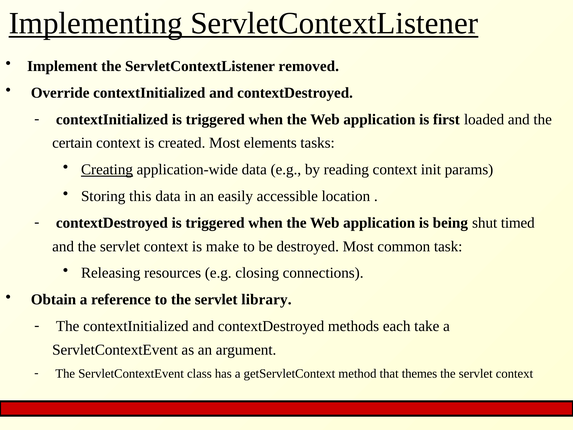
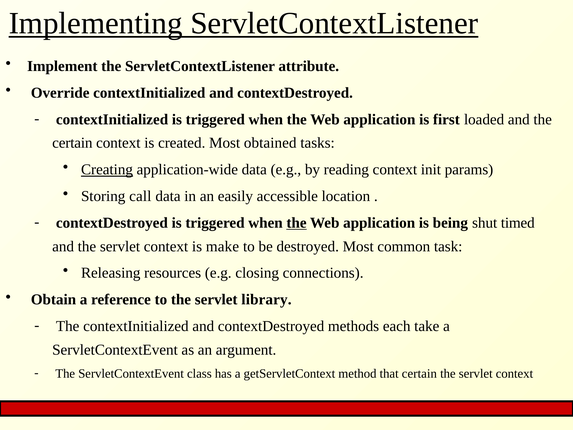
removed: removed -> attribute (309, 66)
elements: elements -> obtained (270, 143)
this: this -> call (140, 196)
the underline: none -> present (297, 223)
that themes: themes -> certain (419, 373)
